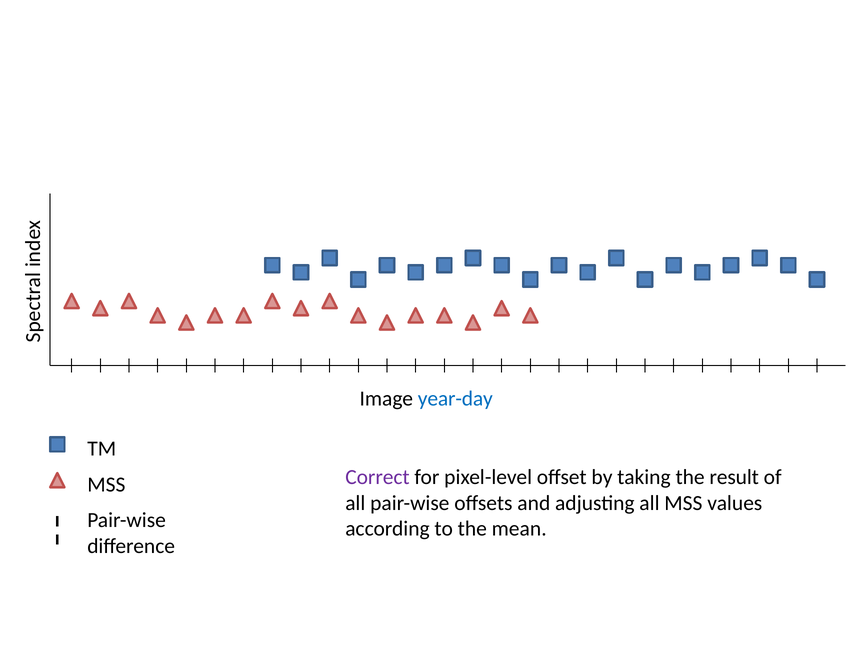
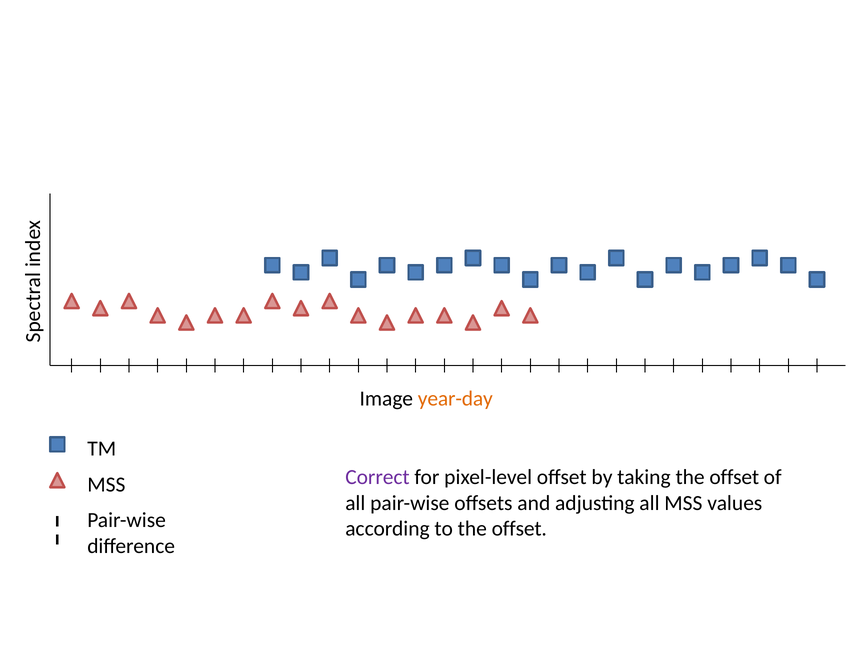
year-day colour: blue -> orange (455, 398)
taking the result: result -> offset (734, 477)
to the mean: mean -> offset (519, 529)
